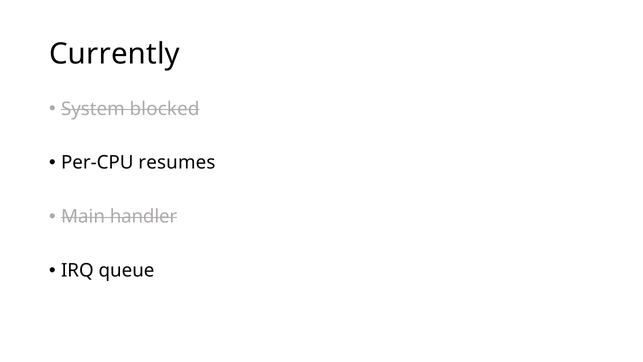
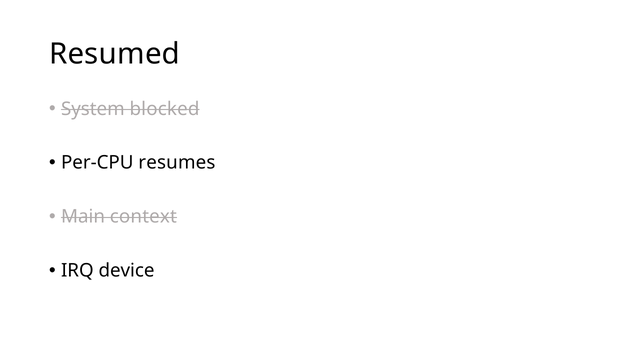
Currently: Currently -> Resumed (114, 54)
handler: handler -> context (143, 217)
queue: queue -> device (127, 270)
